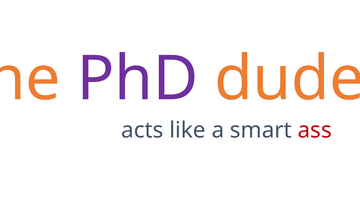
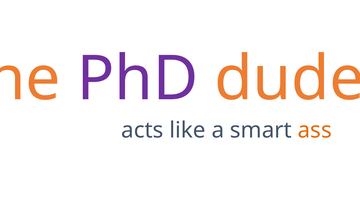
ass colour: red -> orange (315, 131)
